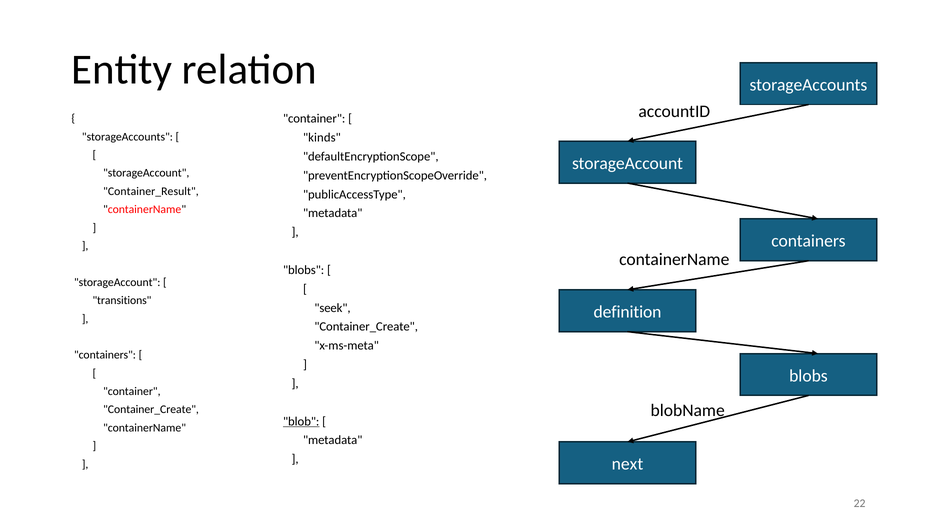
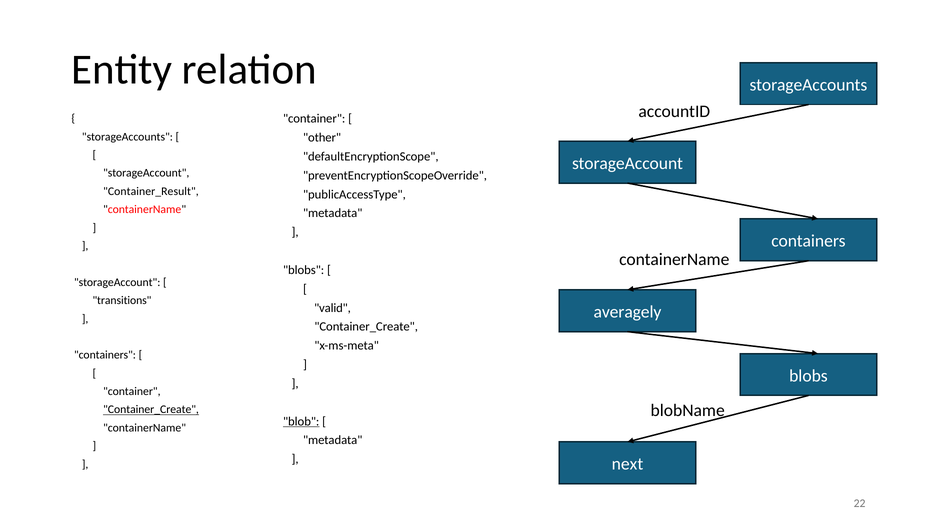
kinds: kinds -> other (322, 138)
seek: seek -> valid (332, 308)
definition: definition -> averagely (627, 312)
Container_Create underline: none -> present (151, 410)
